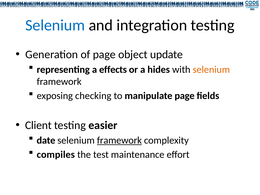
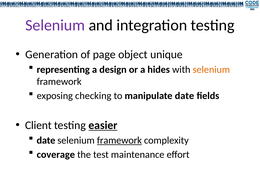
Selenium colour: blue -> purple (55, 25)
update: update -> unique (166, 55)
effects: effects -> design (113, 69)
manipulate page: page -> date (184, 96)
easier underline: none -> present (103, 125)
compiles: compiles -> coverage (56, 154)
